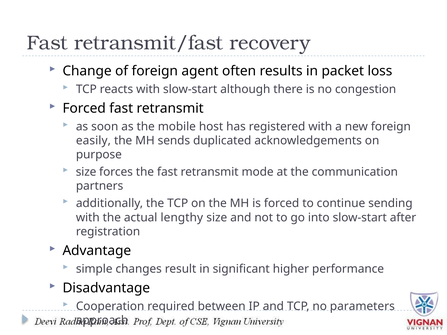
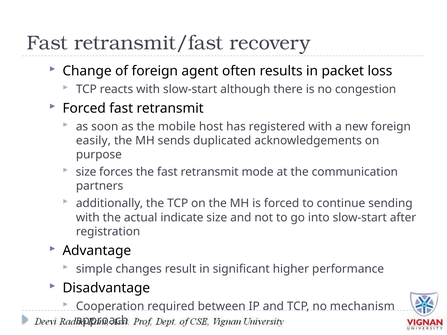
lengthy: lengthy -> indicate (182, 218)
parameters: parameters -> mechanism (362, 307)
